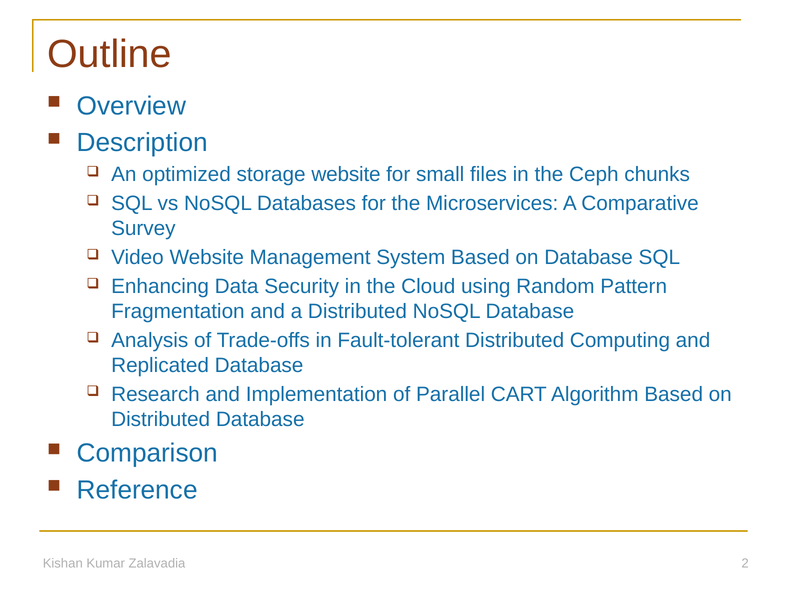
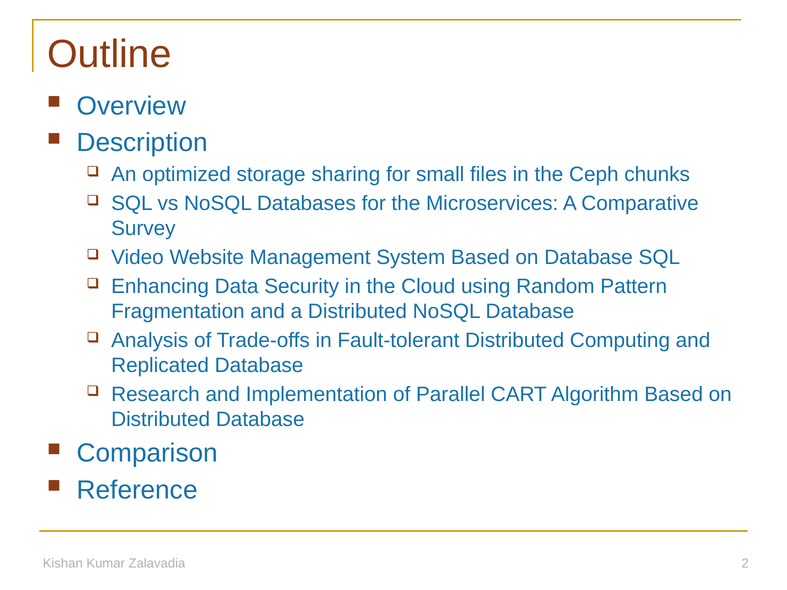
storage website: website -> sharing (346, 175)
